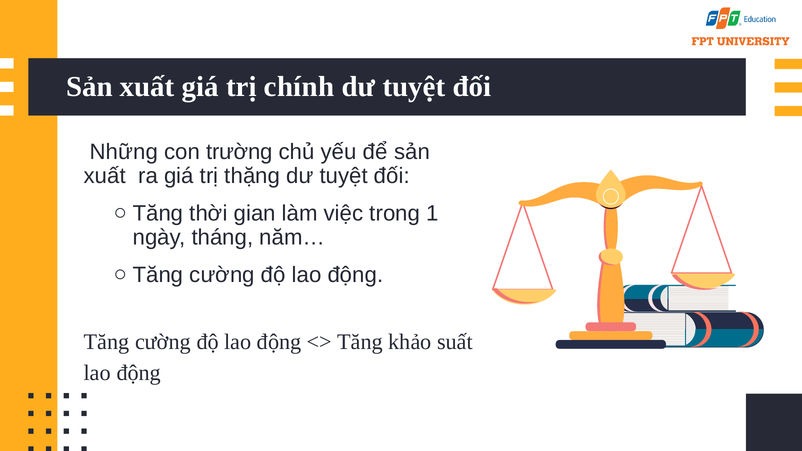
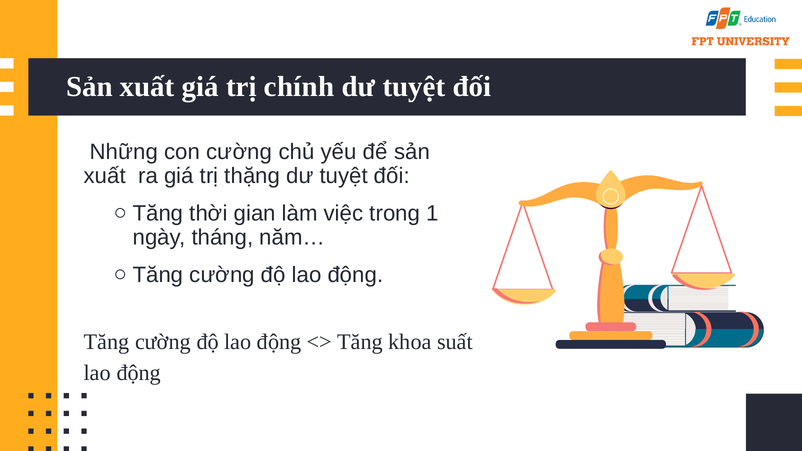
con trường: trường -> cường (239, 152)
khảo: khảo -> khoa (410, 342)
